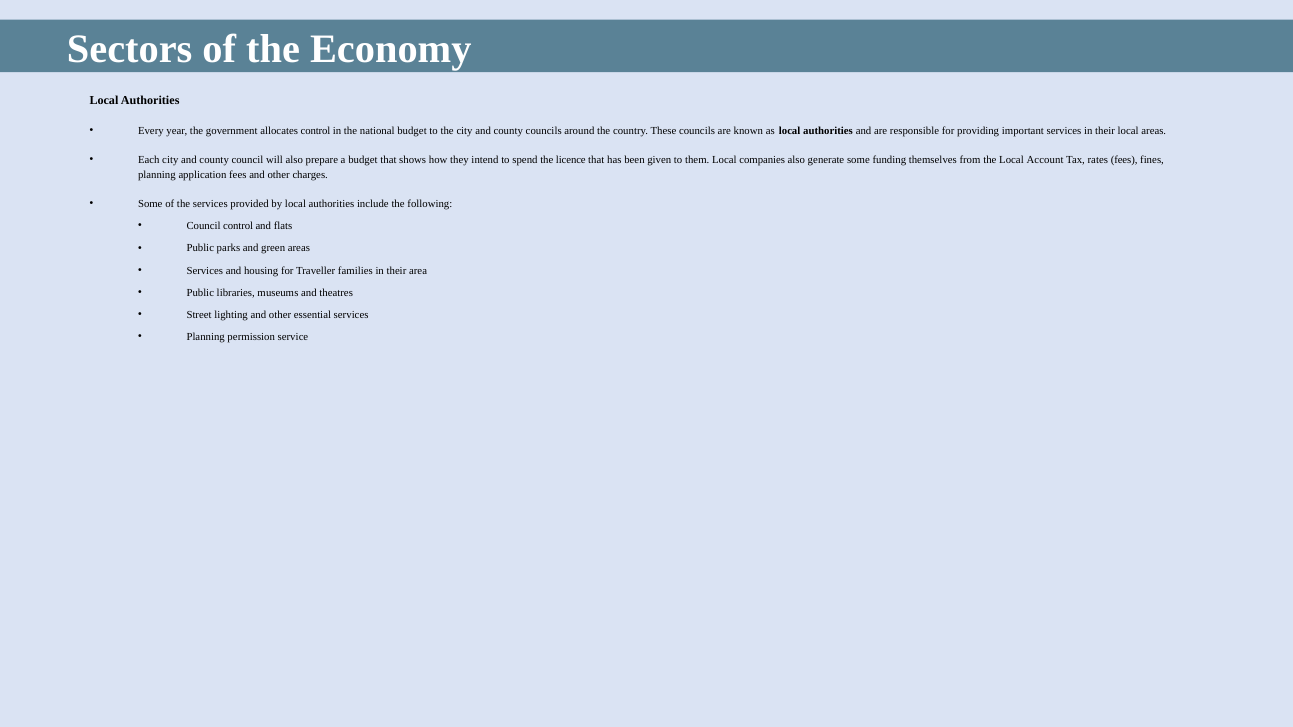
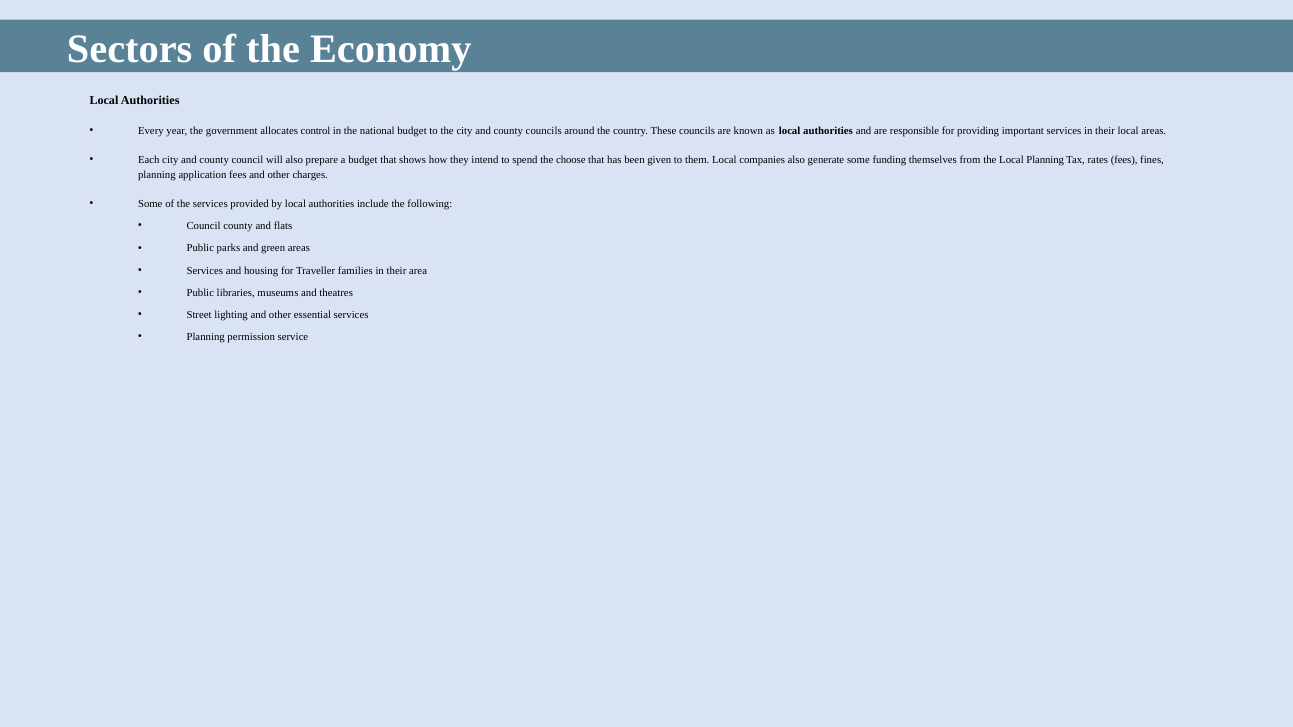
licence: licence -> choose (571, 160)
Local Account: Account -> Planning (1045, 160)
Council control: control -> county (238, 226)
